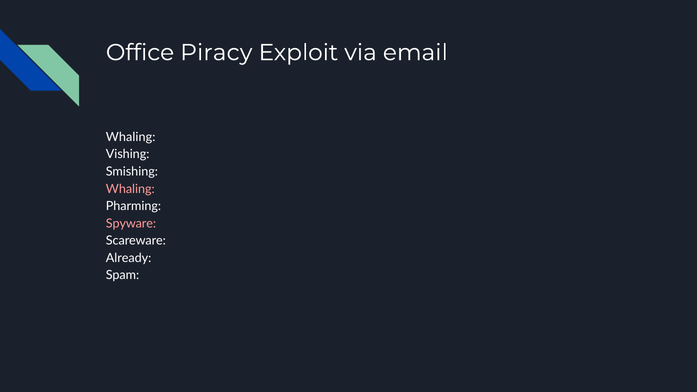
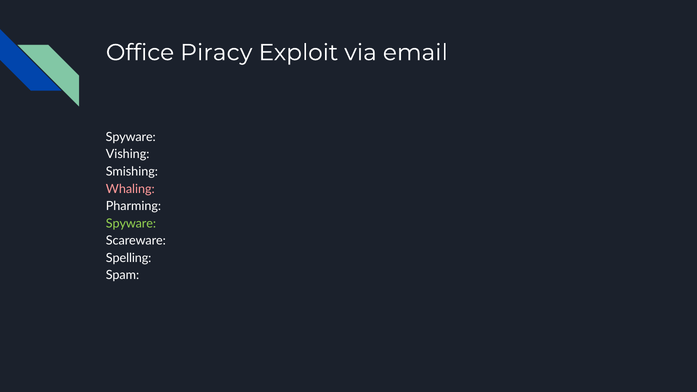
Whaling: Whaling -> Spyware (131, 137)
Spyware colour: pink -> light green (131, 224)
Already: Already -> Spelling (129, 258)
